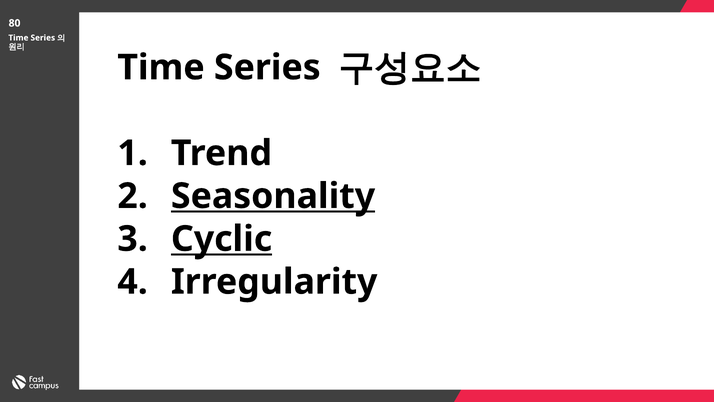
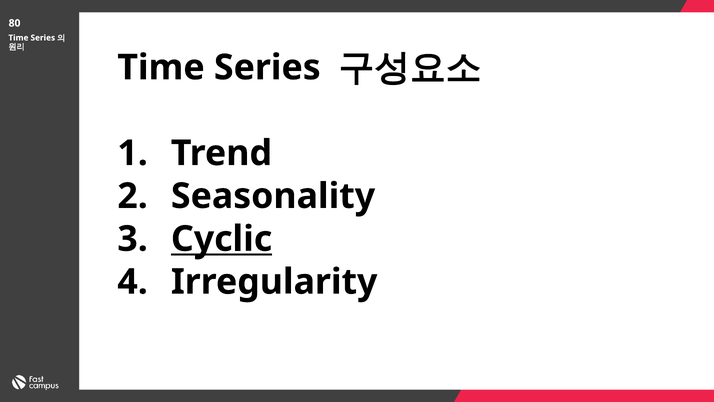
Seasonality underline: present -> none (273, 196)
